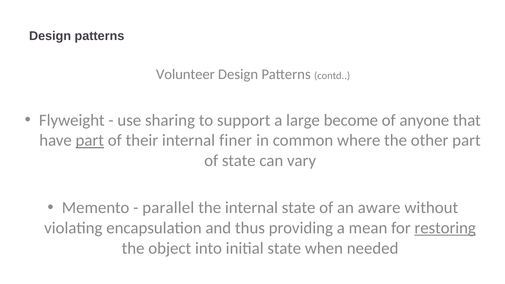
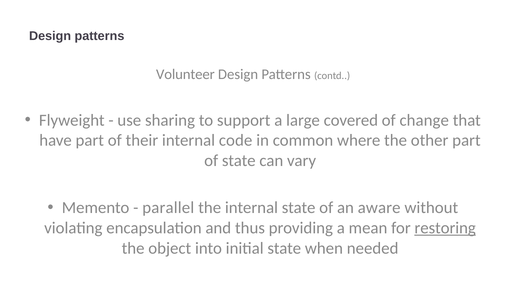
become: become -> covered (351, 120)
anyone: anyone -> change (424, 120)
part underline: present -> none (90, 140)
finer: finer -> code (236, 140)
